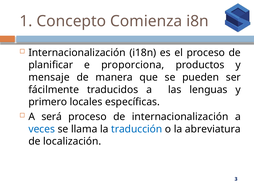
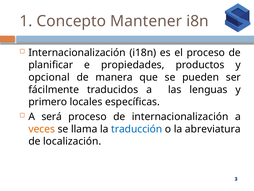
Comienza: Comienza -> Mantener (146, 21)
proporciona: proporciona -> propiedades (133, 65)
mensaje: mensaje -> opcional (49, 77)
veces colour: blue -> orange (42, 129)
